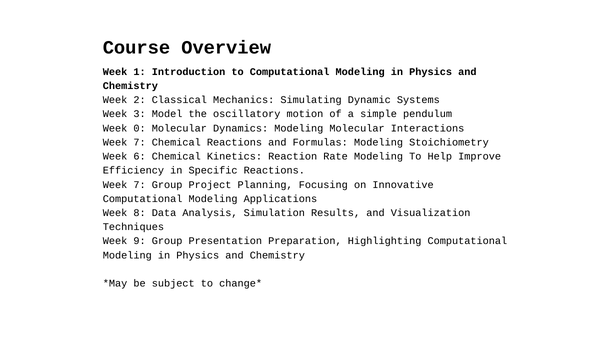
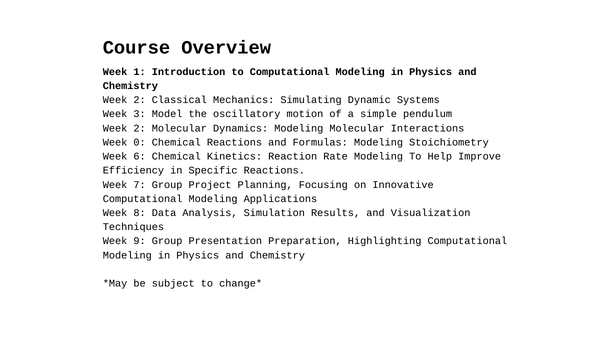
0: 0 -> 2 (140, 128)
7: 7 -> 0 (140, 142)
